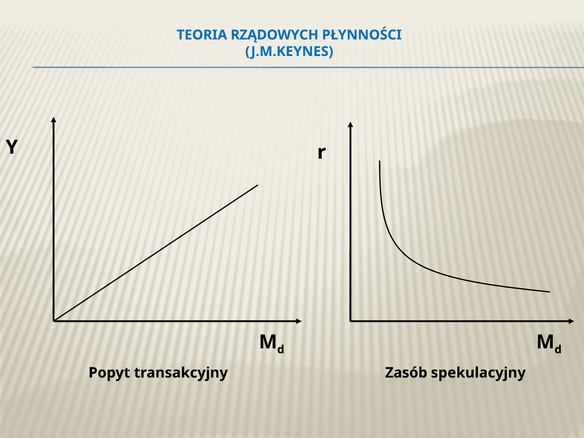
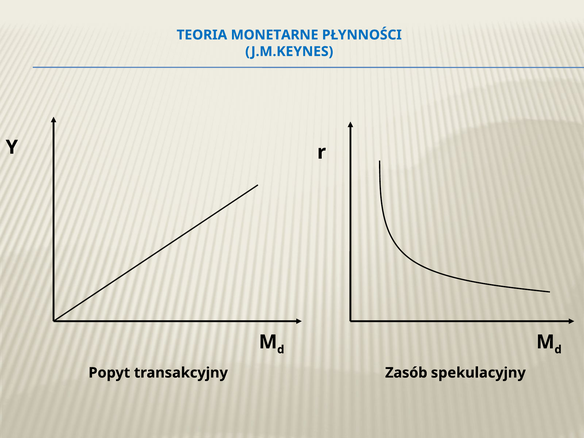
RZĄDOWYCH: RZĄDOWYCH -> MONETARNE (275, 35)
